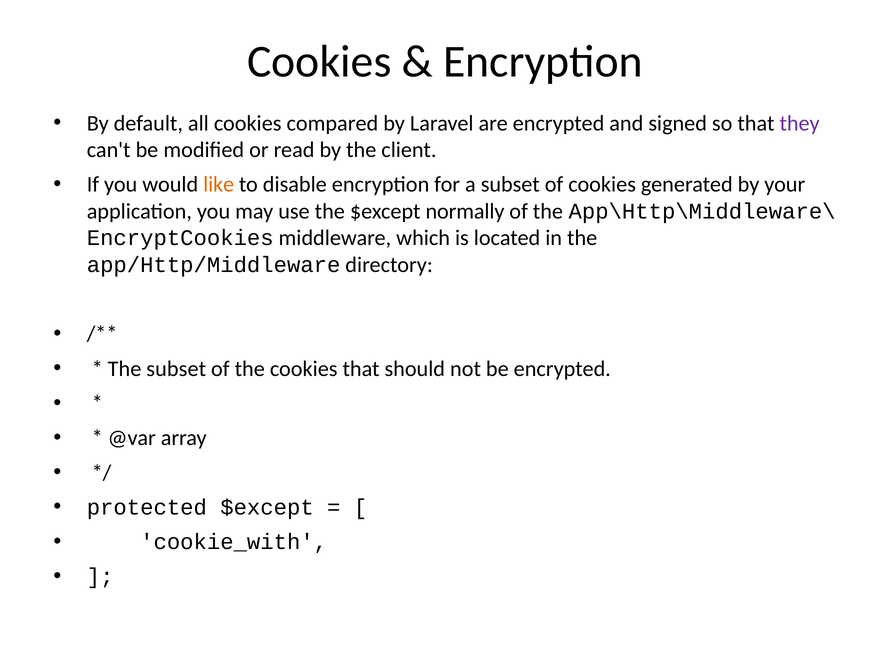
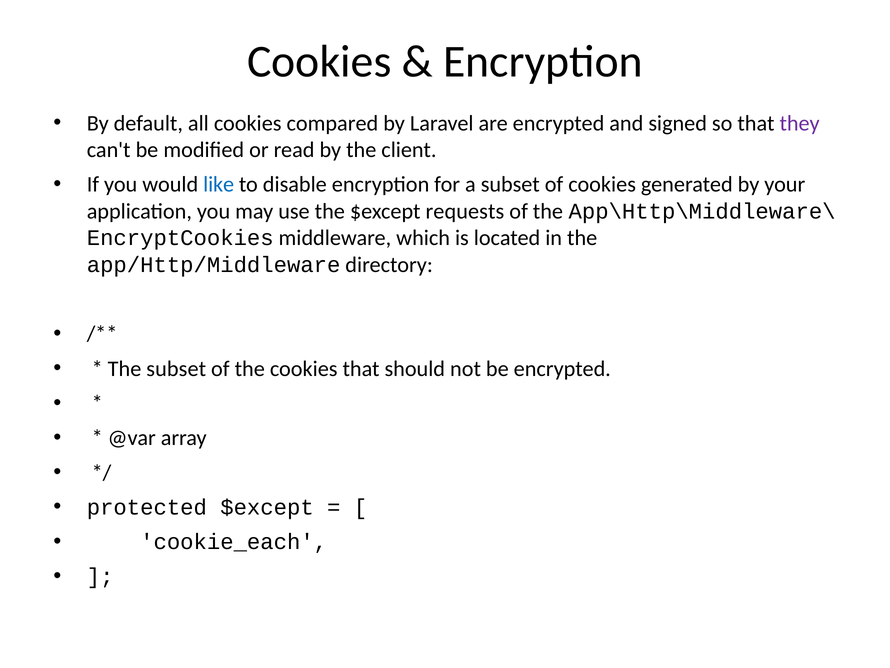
like colour: orange -> blue (219, 184)
normally: normally -> requests (465, 211)
cookie_with: cookie_with -> cookie_each (234, 542)
